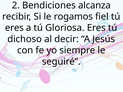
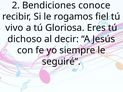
alcanza: alcanza -> conoce (94, 5)
eres: eres -> vivo (14, 28)
